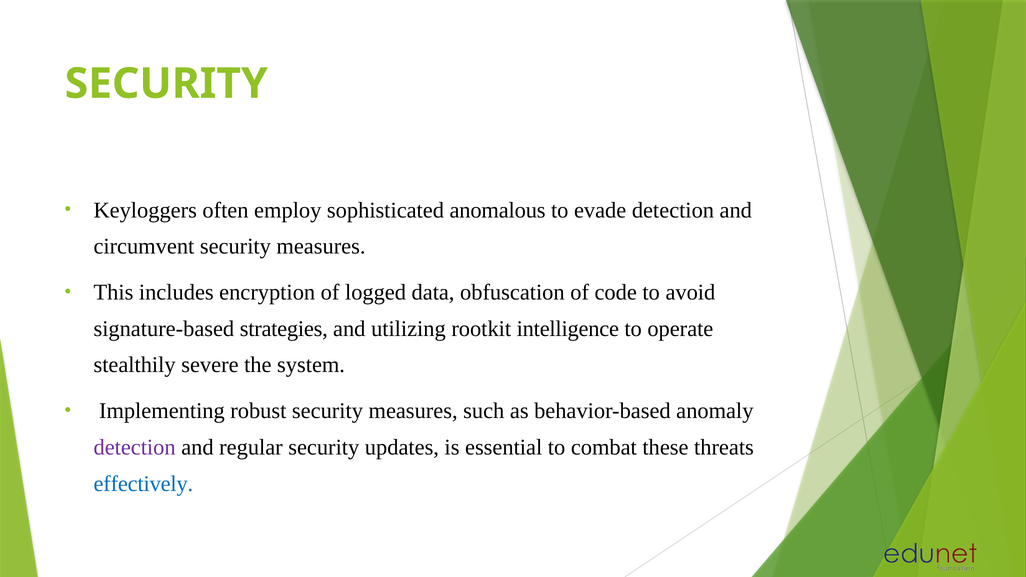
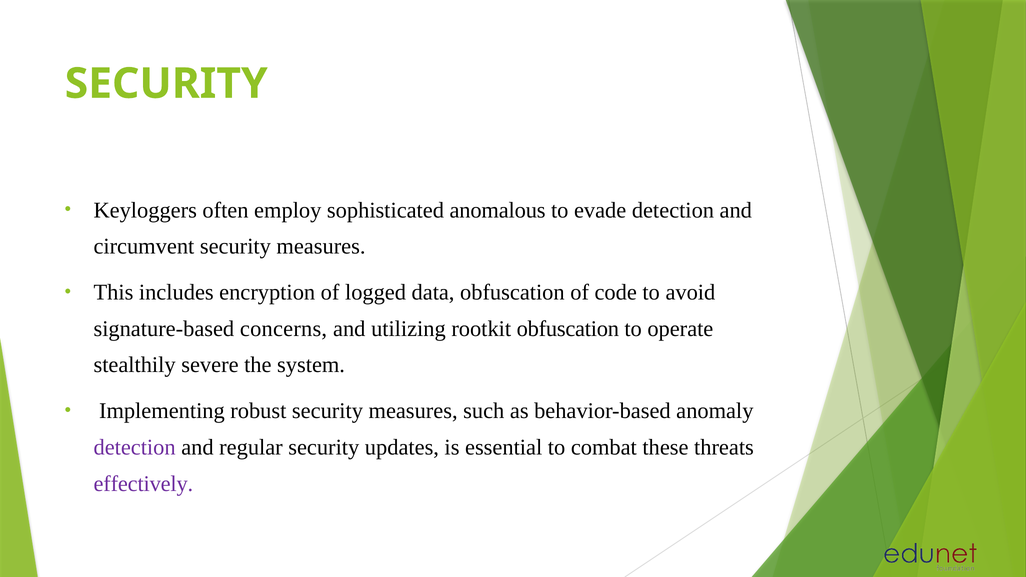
strategies: strategies -> concerns (284, 329)
rootkit intelligence: intelligence -> obfuscation (568, 329)
effectively colour: blue -> purple (143, 484)
